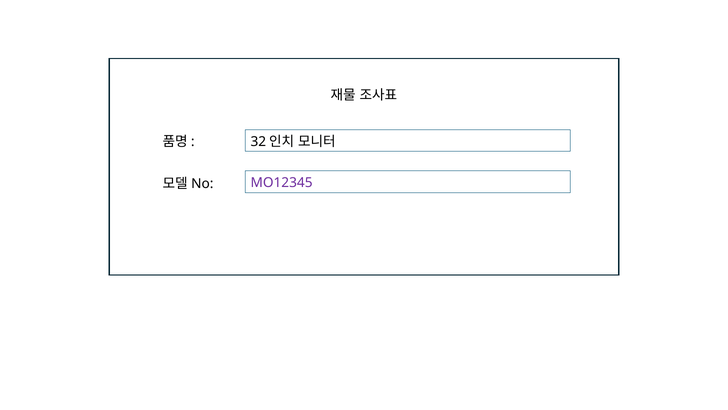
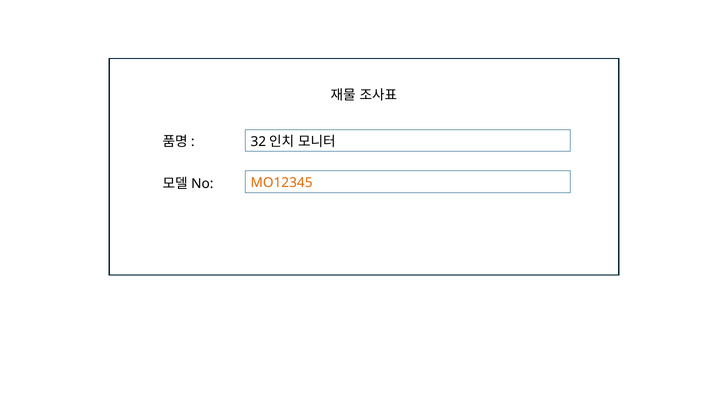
MO12345 colour: purple -> orange (282, 182)
